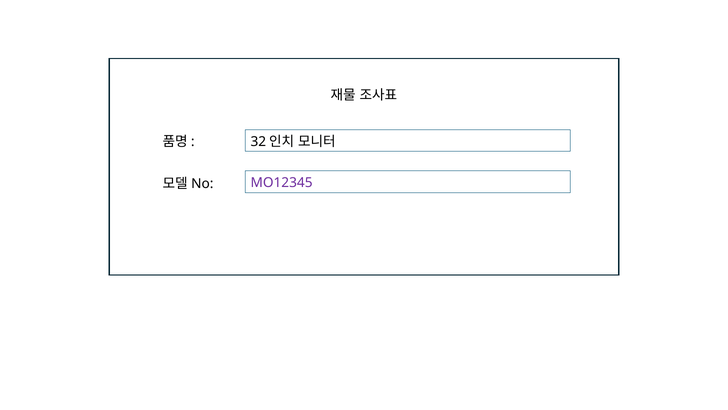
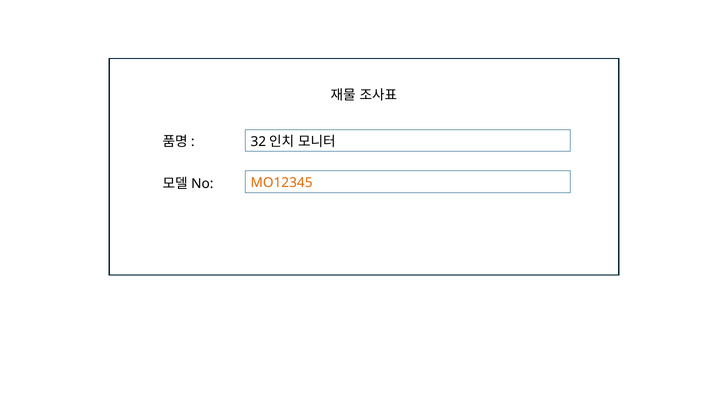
MO12345 colour: purple -> orange (282, 182)
